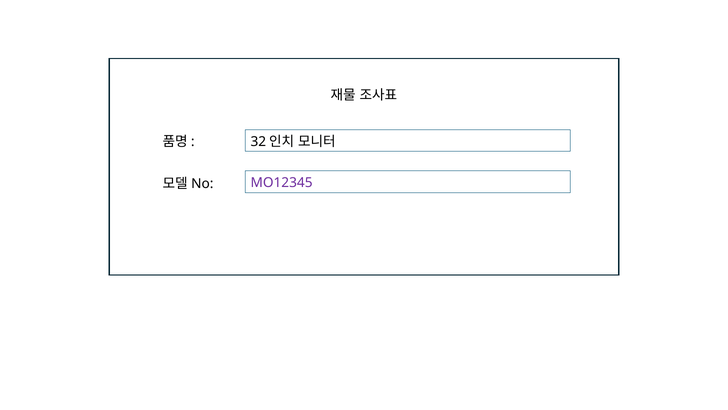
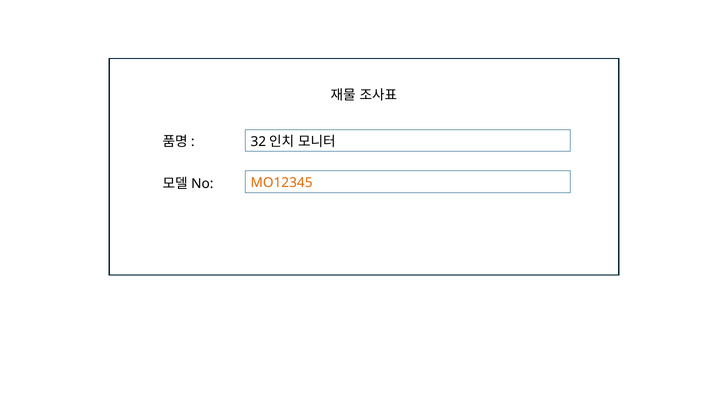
MO12345 colour: purple -> orange (282, 182)
